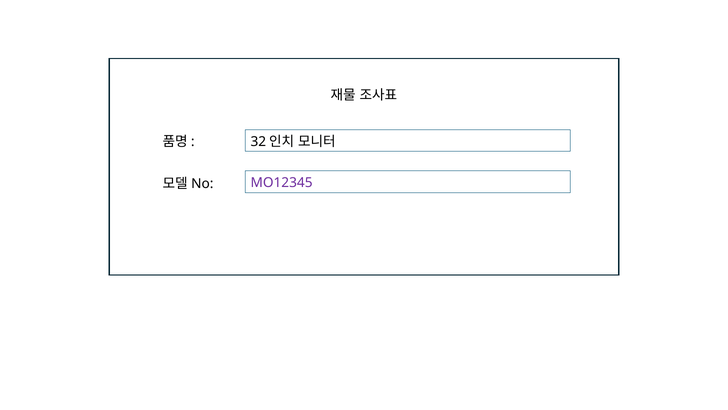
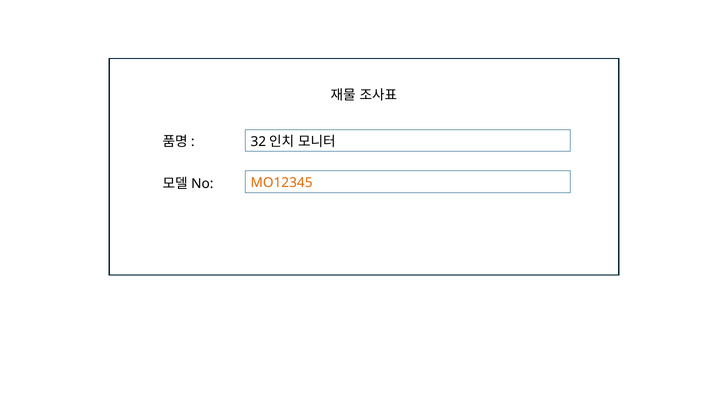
MO12345 colour: purple -> orange (282, 182)
